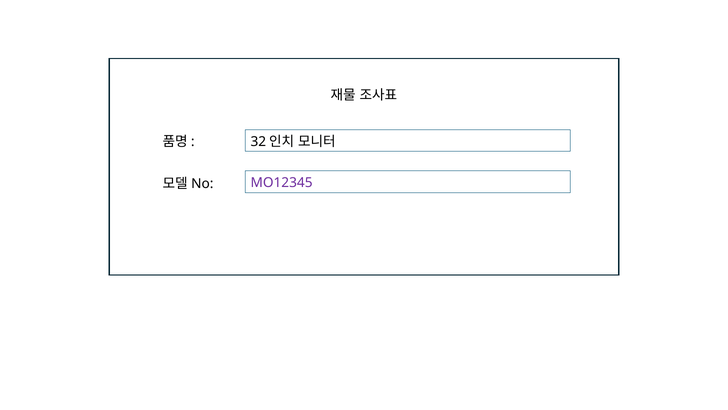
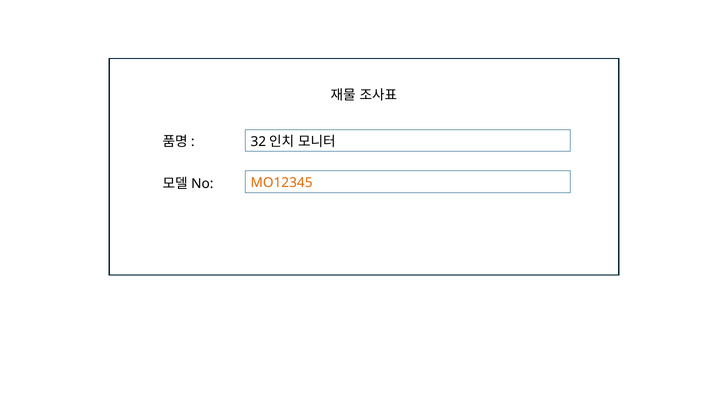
MO12345 colour: purple -> orange (282, 182)
